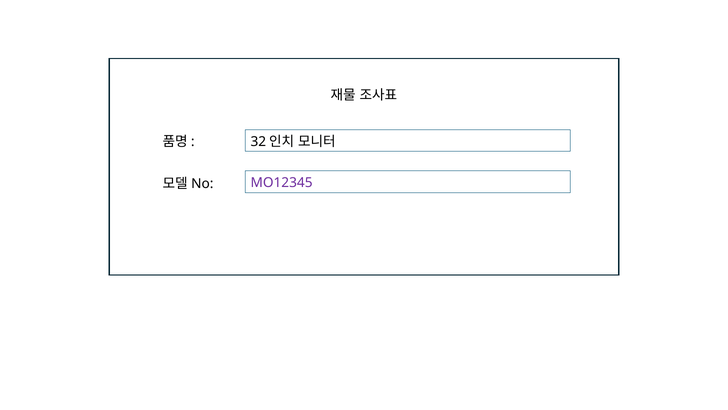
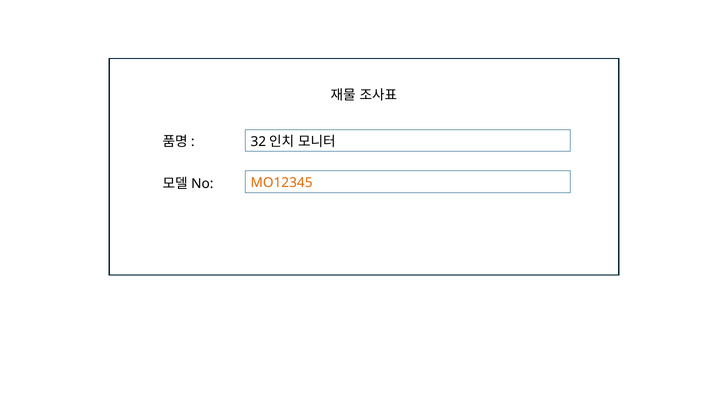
MO12345 colour: purple -> orange (282, 182)
